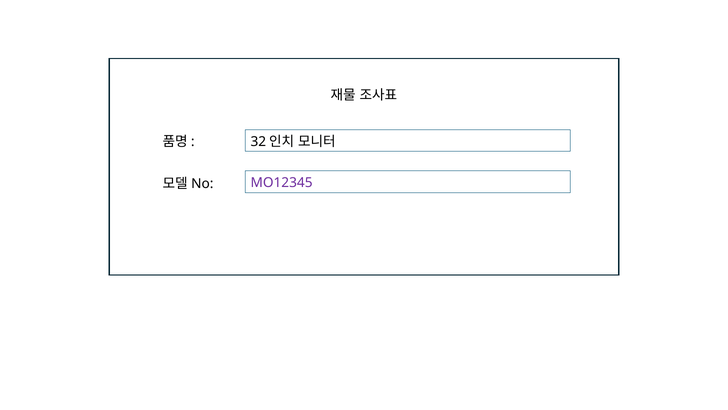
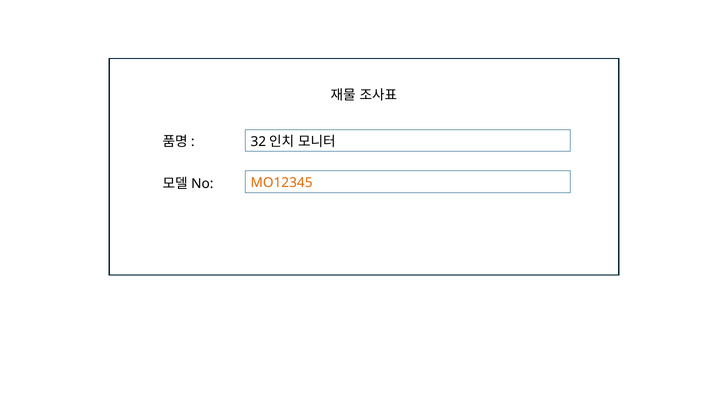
MO12345 colour: purple -> orange (282, 182)
